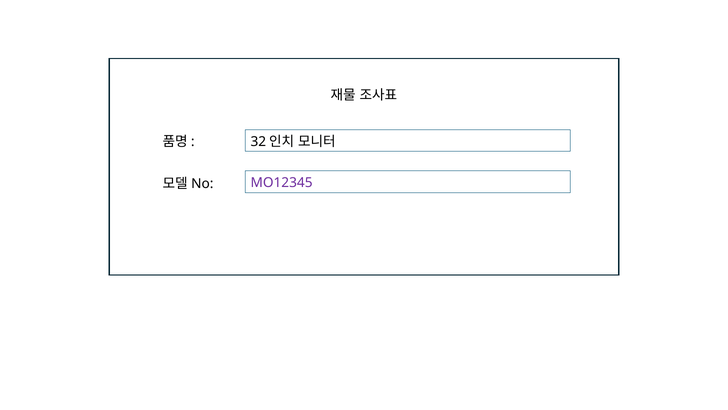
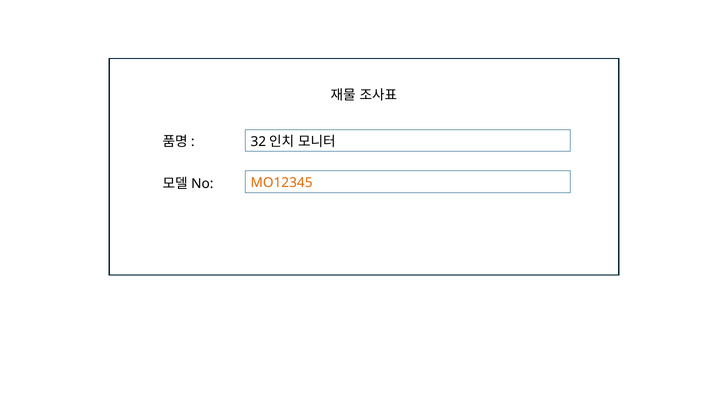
MO12345 colour: purple -> orange (282, 182)
